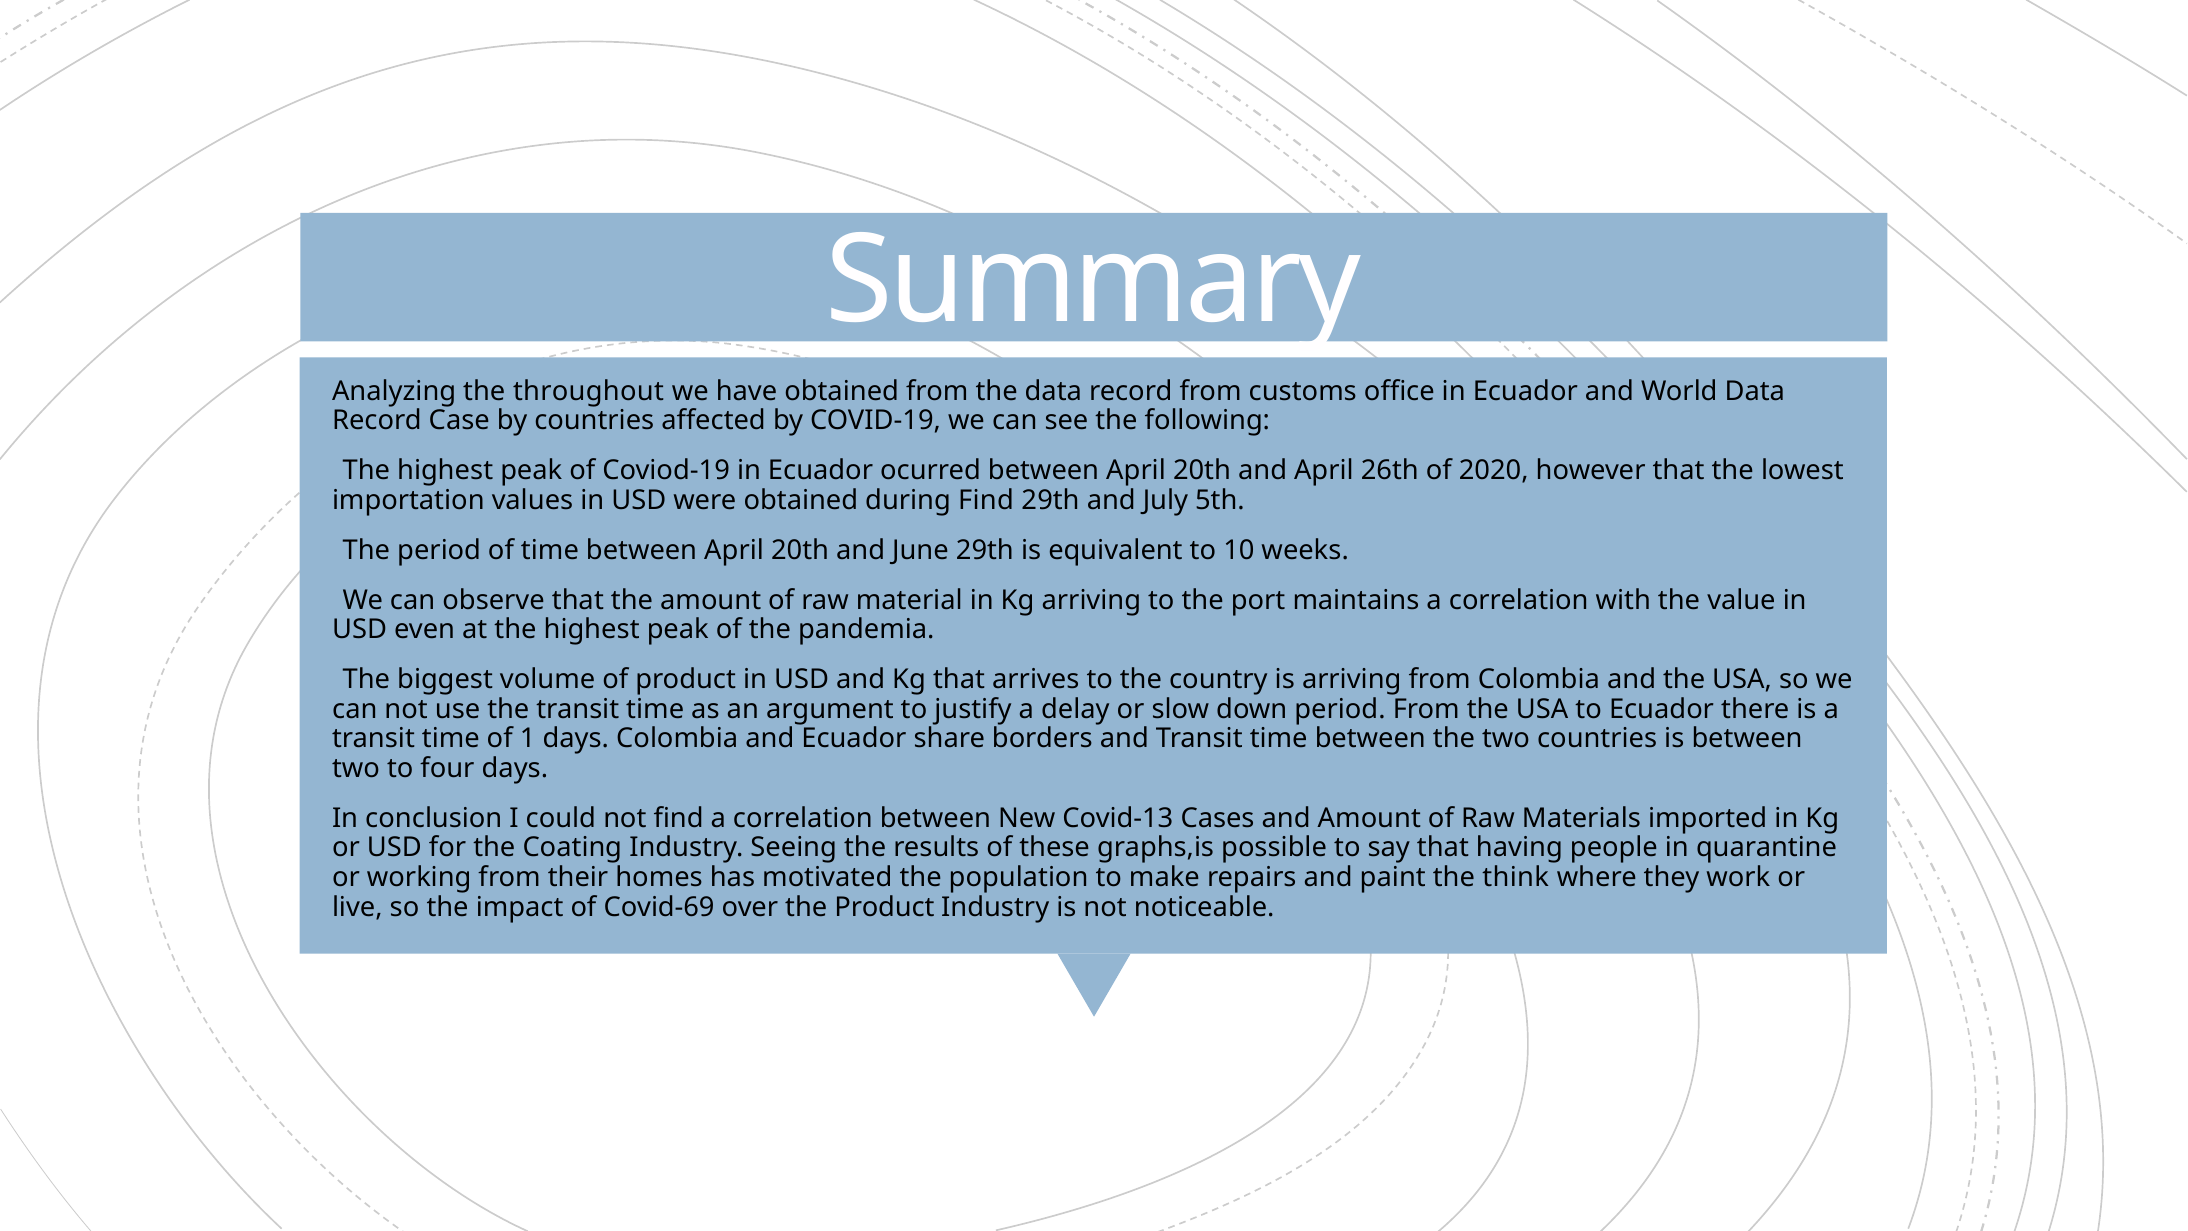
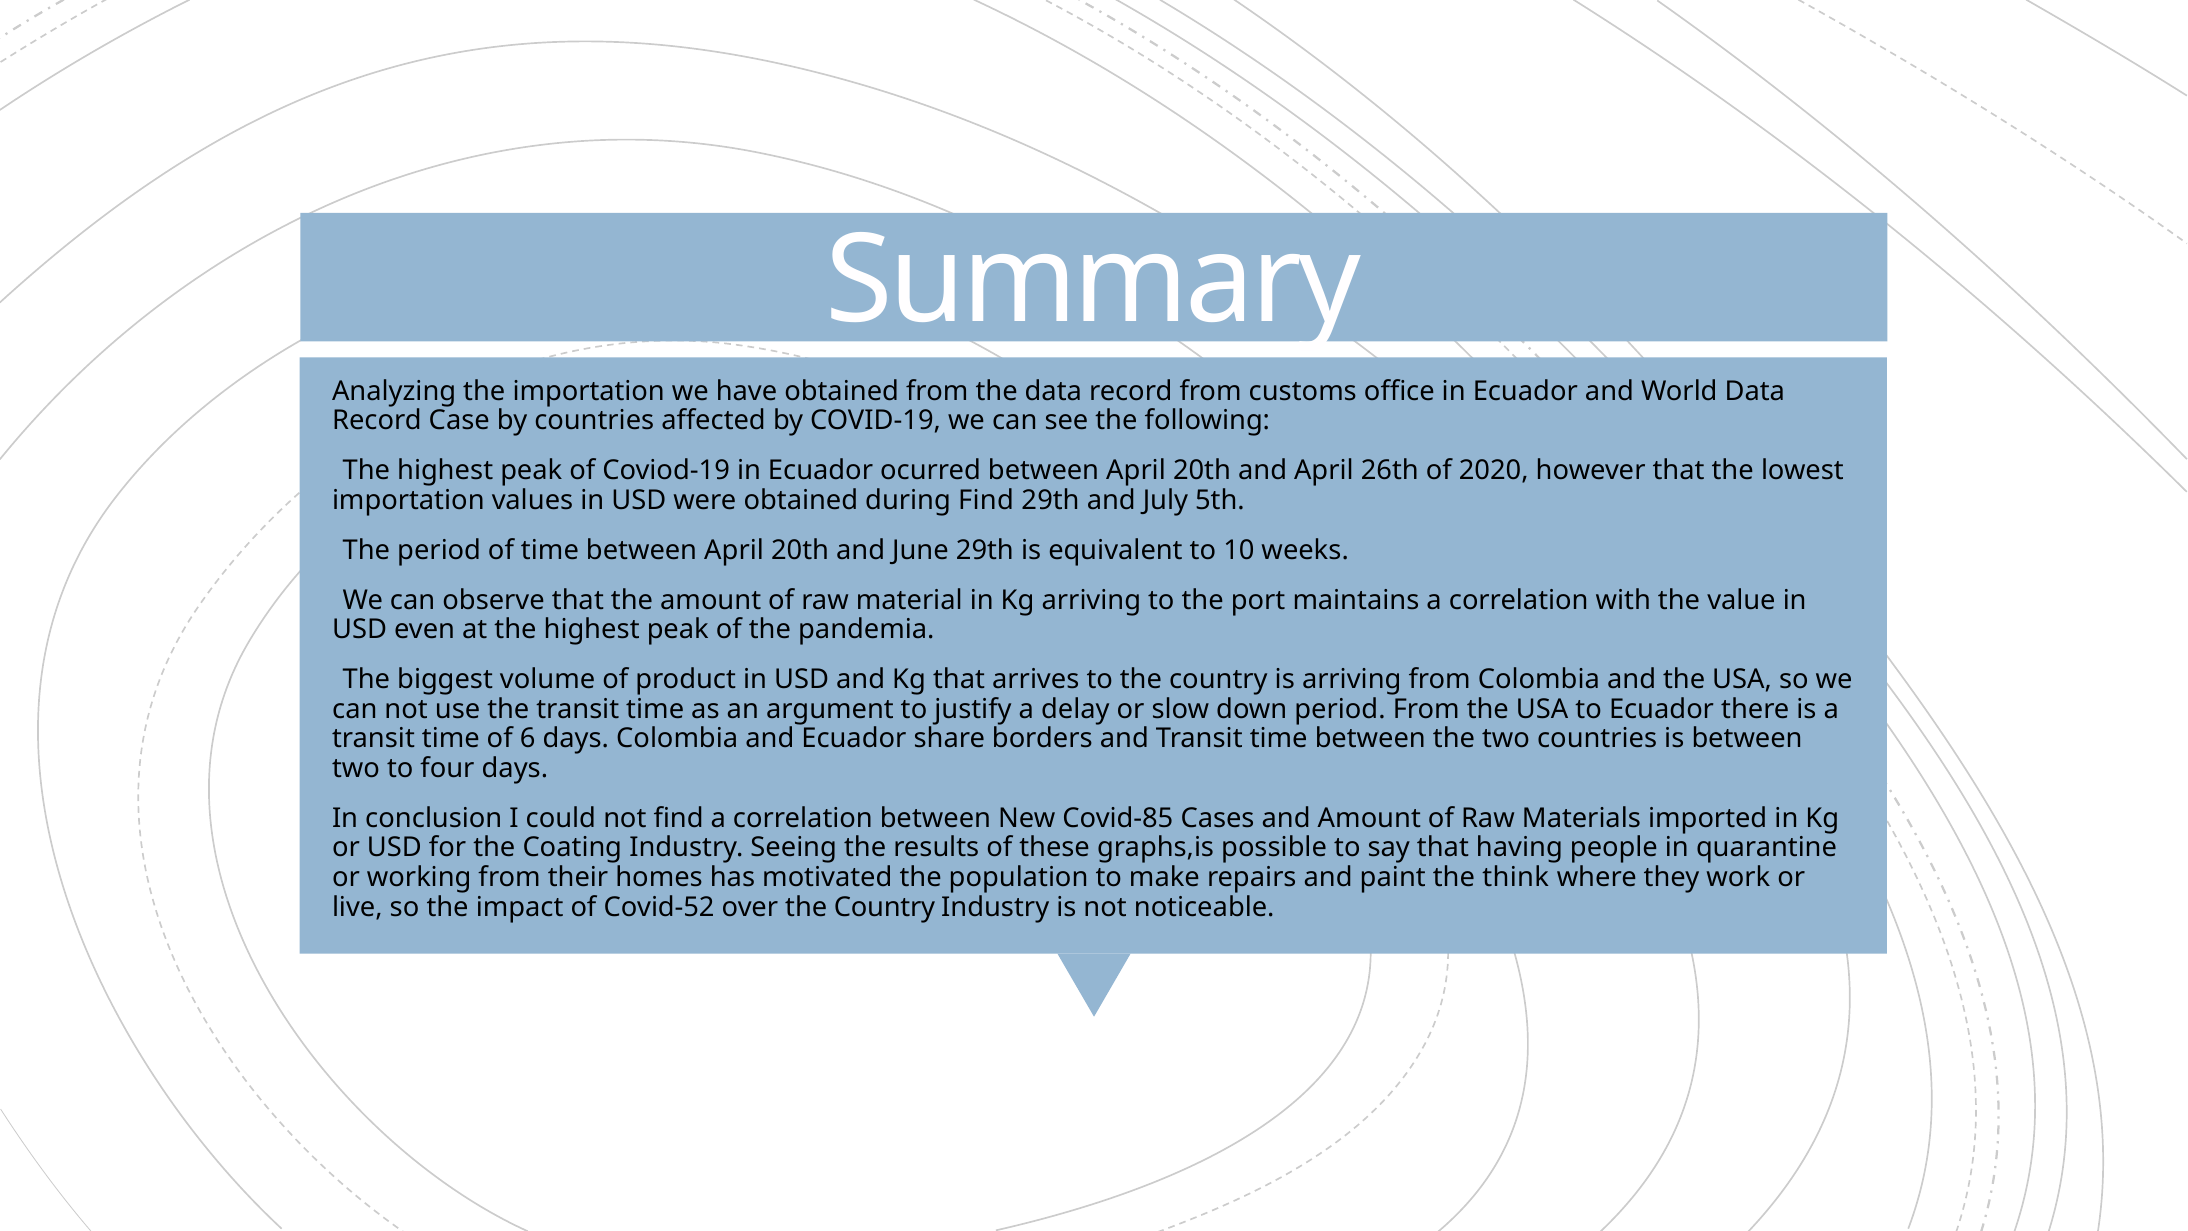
the throughout: throughout -> importation (589, 391)
1: 1 -> 6 (528, 739)
Covid-13: Covid-13 -> Covid-85 (1118, 818)
Covid-69: Covid-69 -> Covid-52 (659, 907)
over the Product: Product -> Country (884, 907)
